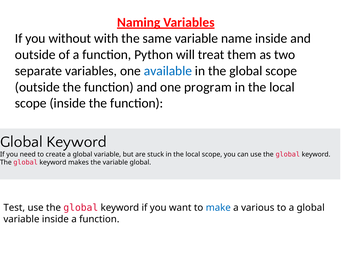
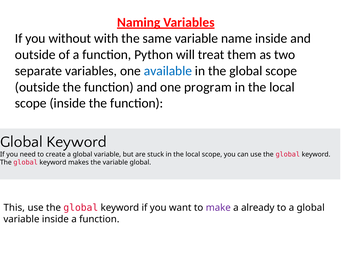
Test: Test -> This (14, 207)
make colour: blue -> purple (218, 207)
various: various -> already (258, 207)
